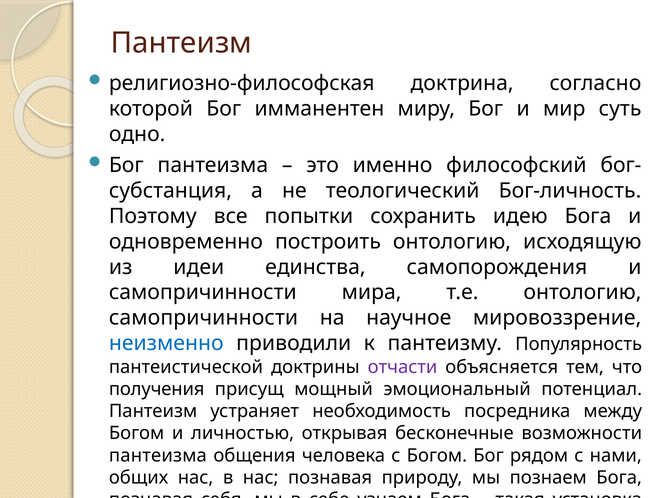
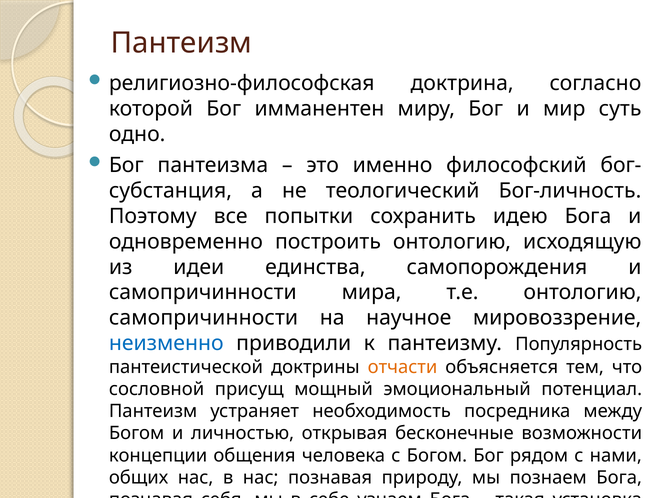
отчасти colour: purple -> orange (403, 367)
получения: получения -> сословной (157, 389)
пантеизма: пантеизма -> концепции (158, 456)
